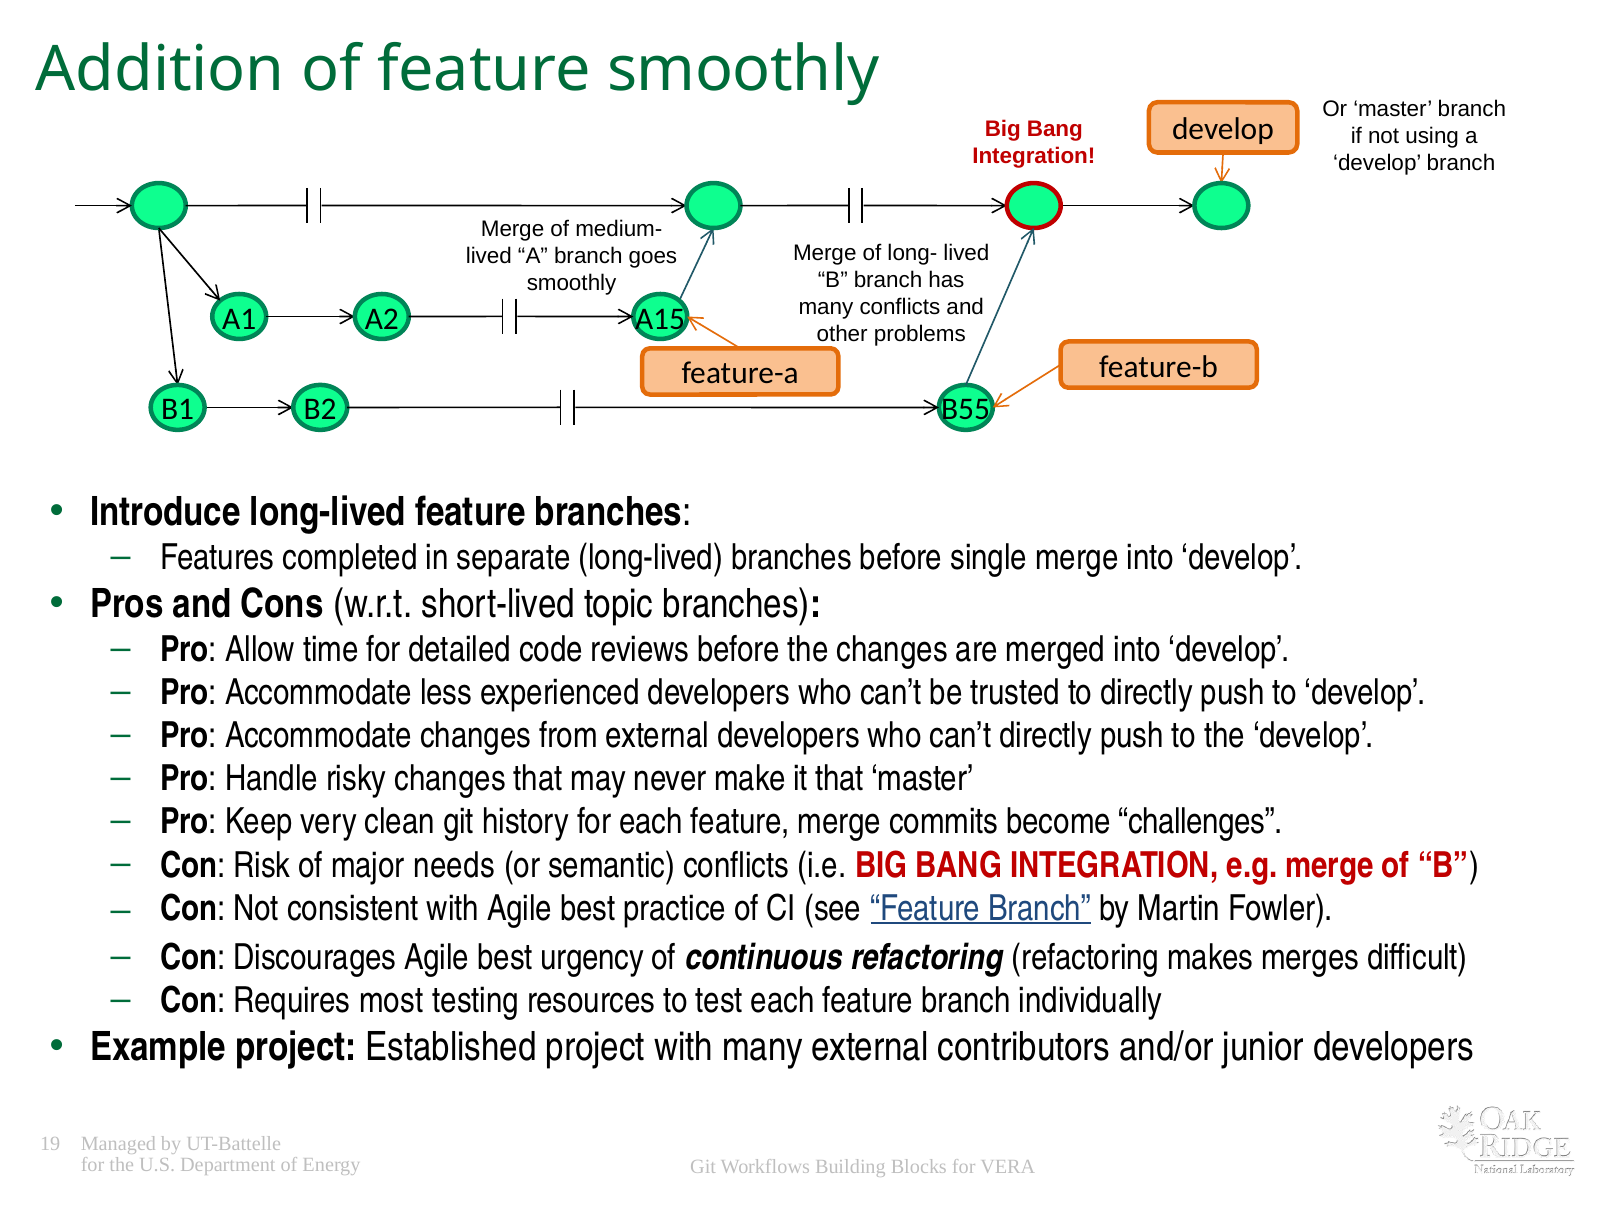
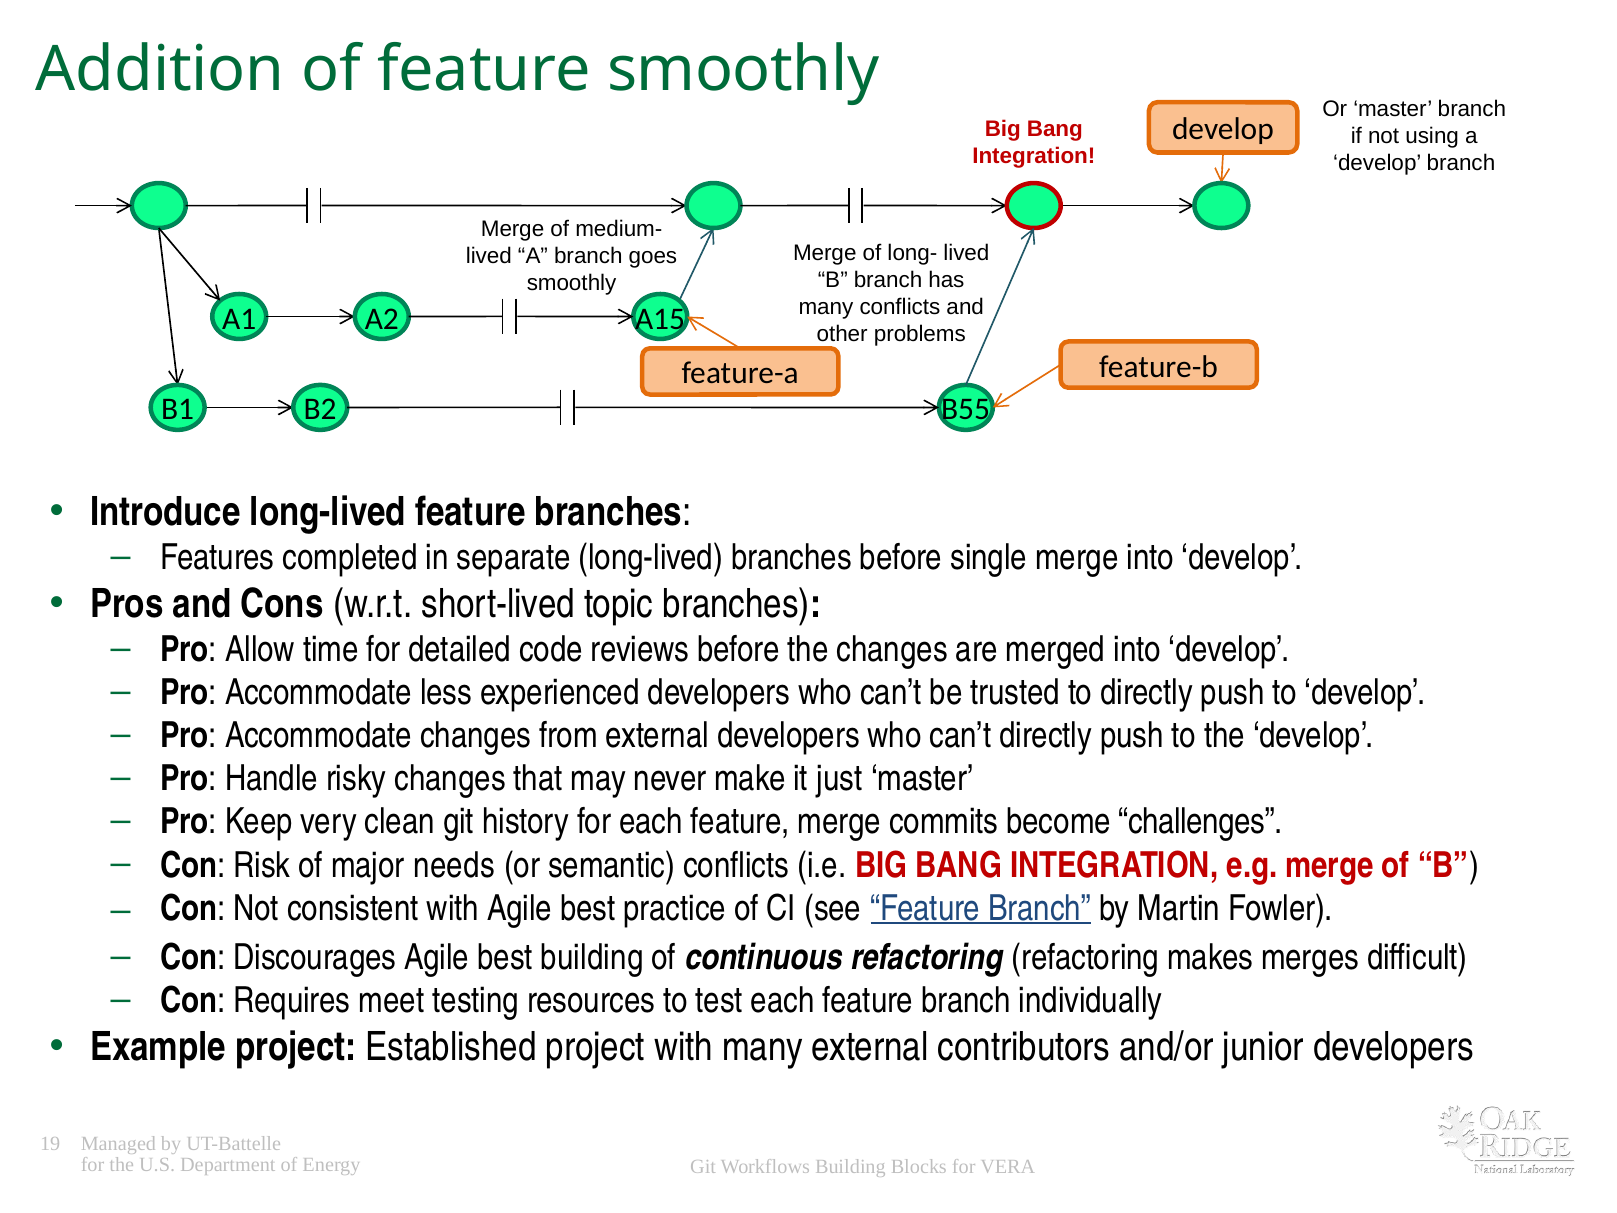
it that: that -> just (840, 779)
best urgency: urgency -> building (592, 957)
most: most -> meet (392, 1001)
